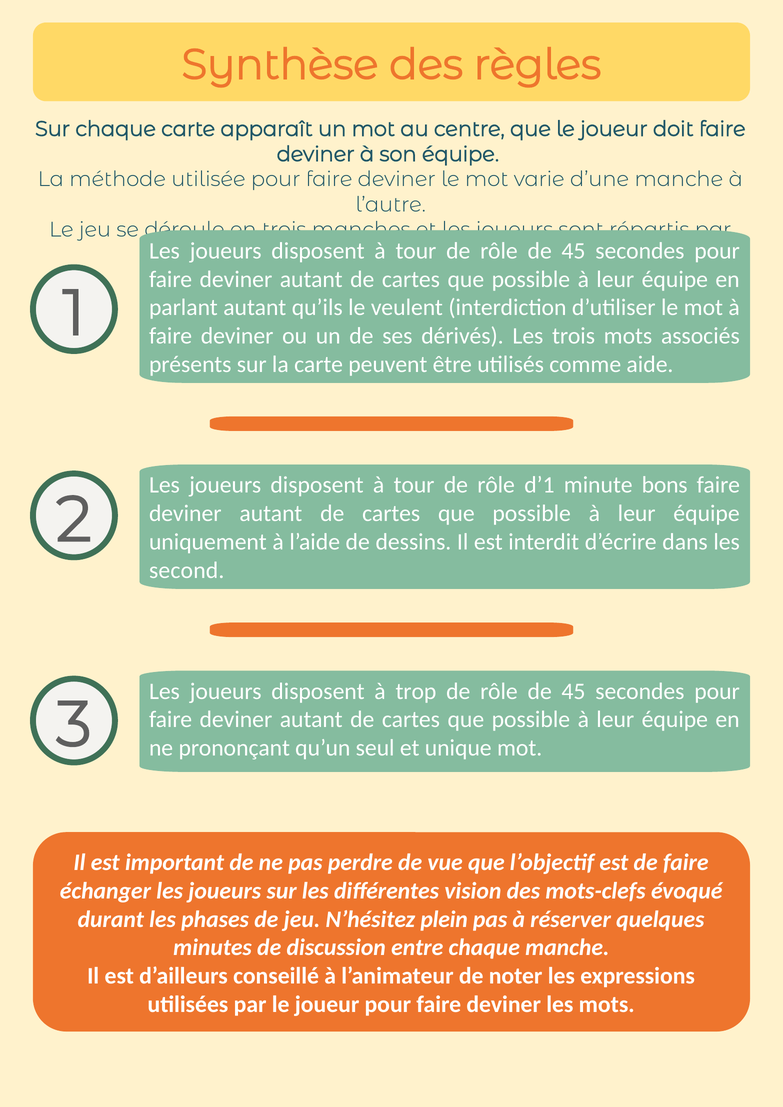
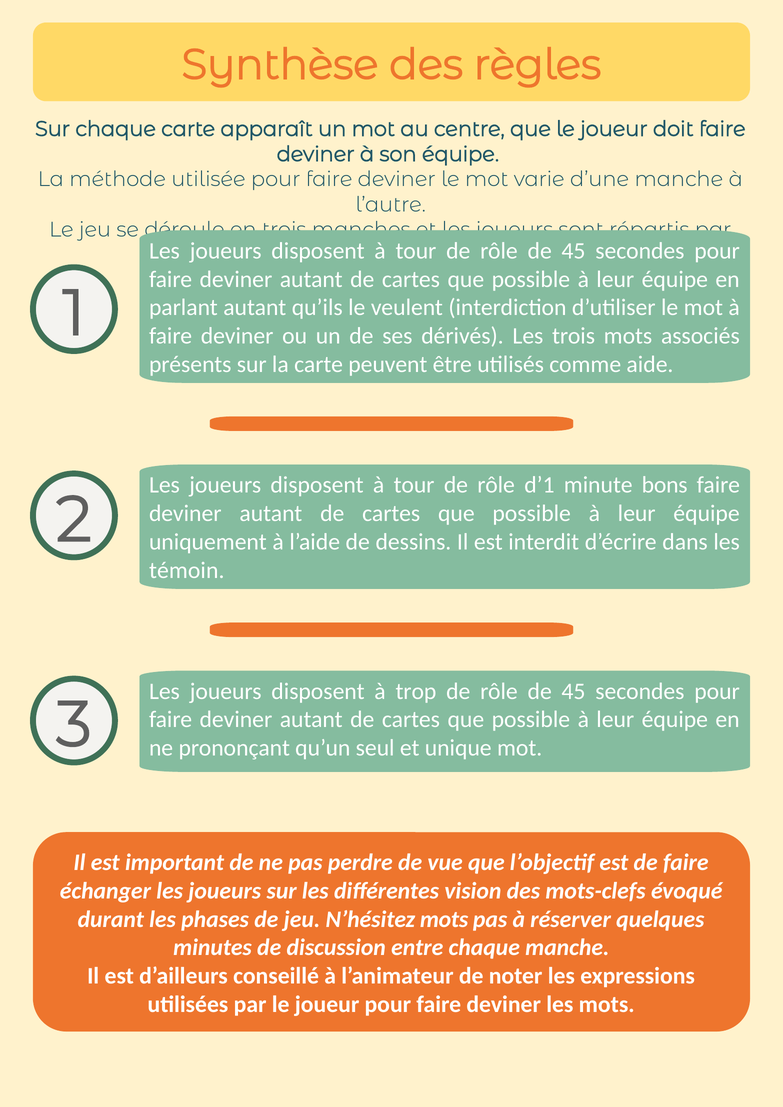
second: second -> témoin (187, 571)
N’hésitez plein: plein -> mots (444, 920)
